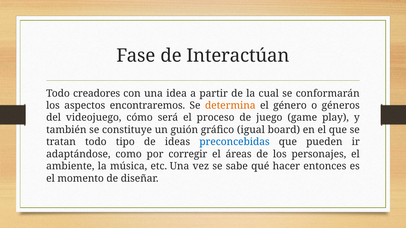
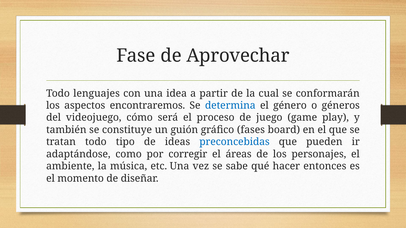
Interactúan: Interactúan -> Aprovechar (238, 56)
creadores: creadores -> lenguajes (97, 93)
determina colour: orange -> blue (230, 106)
igual: igual -> fases (251, 130)
